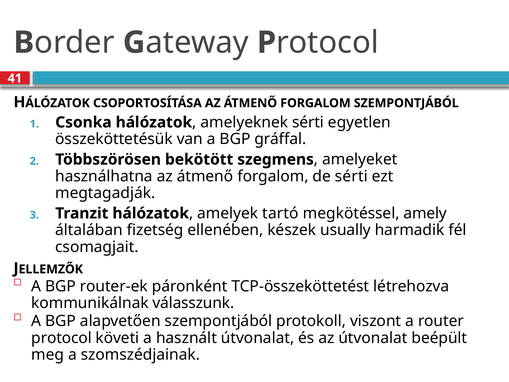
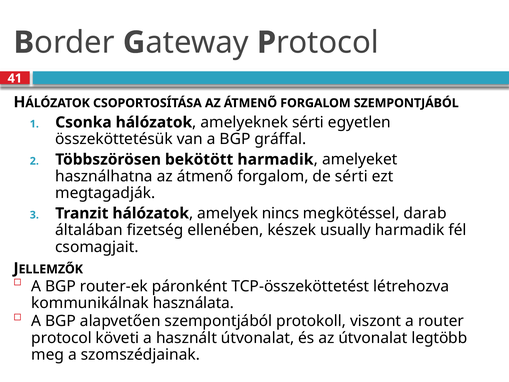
bekötött szegmens: szegmens -> harmadik (275, 159)
tartó: tartó -> nincs (281, 213)
amely: amely -> darab (425, 213)
válasszunk: válasszunk -> használata (193, 303)
beépült: beépült -> legtöbb (439, 338)
